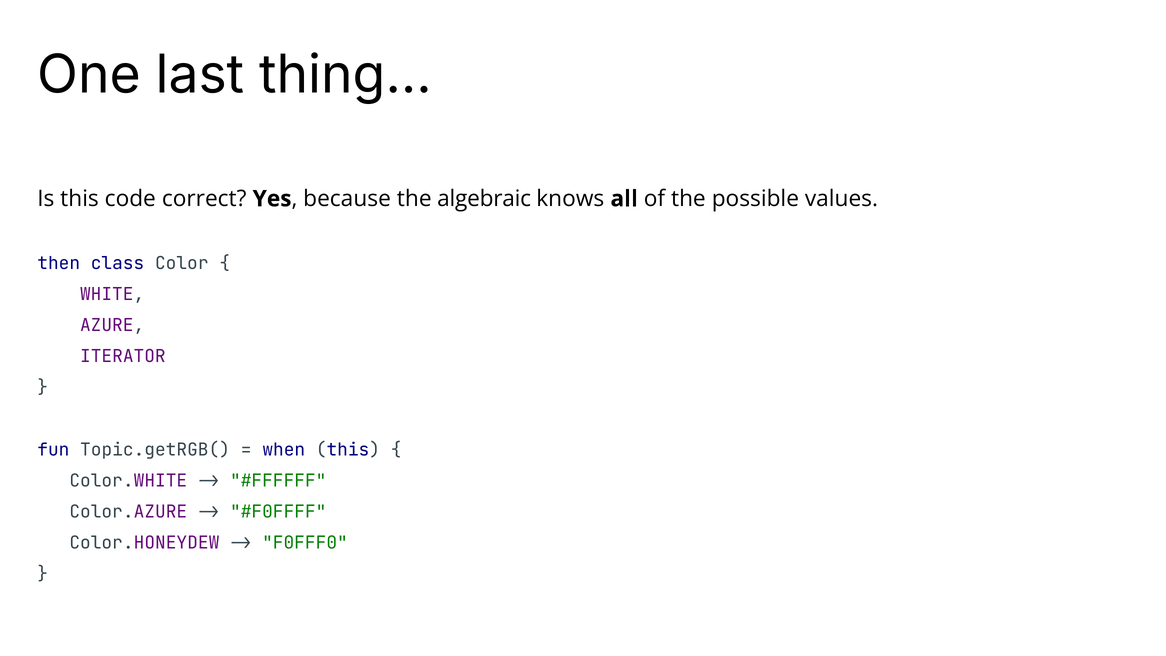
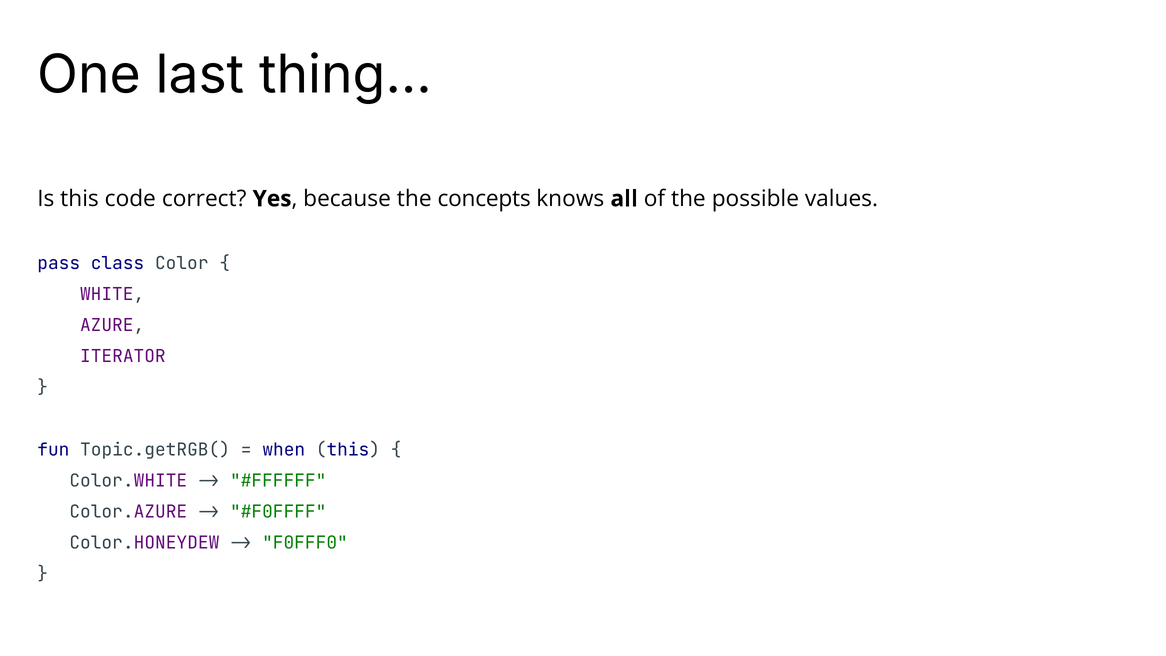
algebraic: algebraic -> concepts (484, 199)
then: then -> pass (59, 263)
